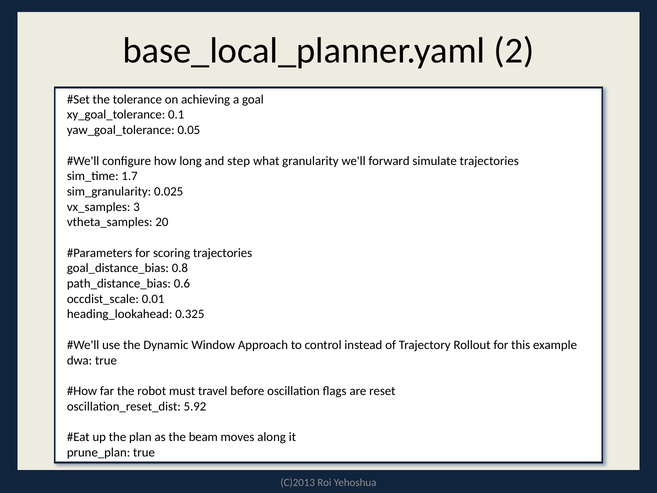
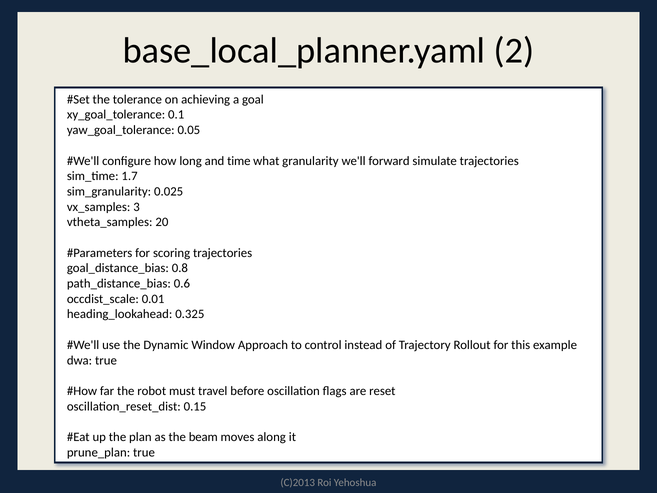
step: step -> time (239, 161)
5.92: 5.92 -> 0.15 (195, 406)
